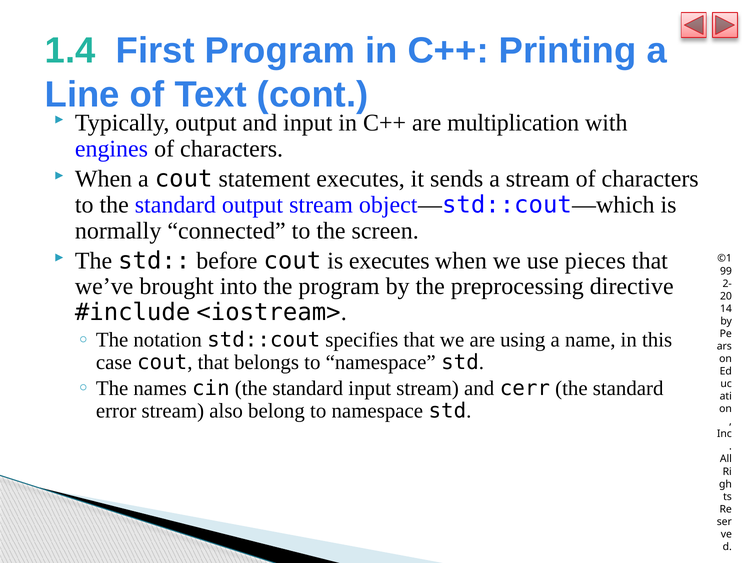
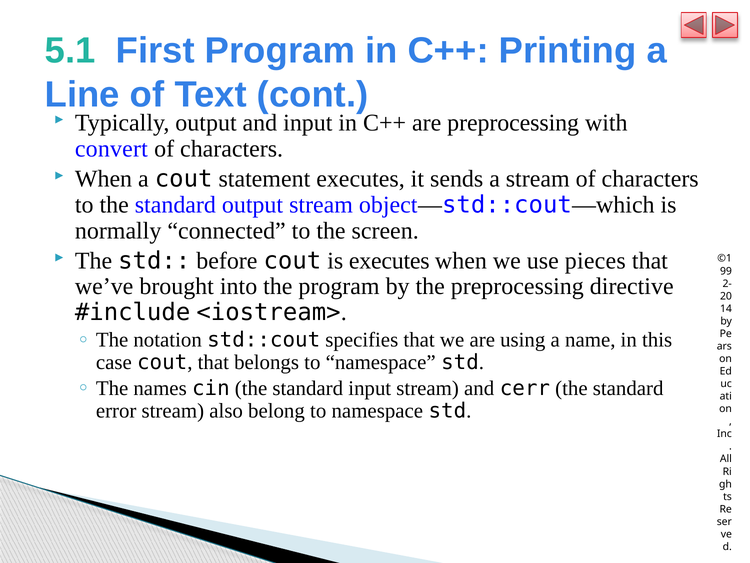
1.4: 1.4 -> 5.1 (70, 51)
are multiplication: multiplication -> preprocessing (513, 123)
engines: engines -> convert (111, 149)
